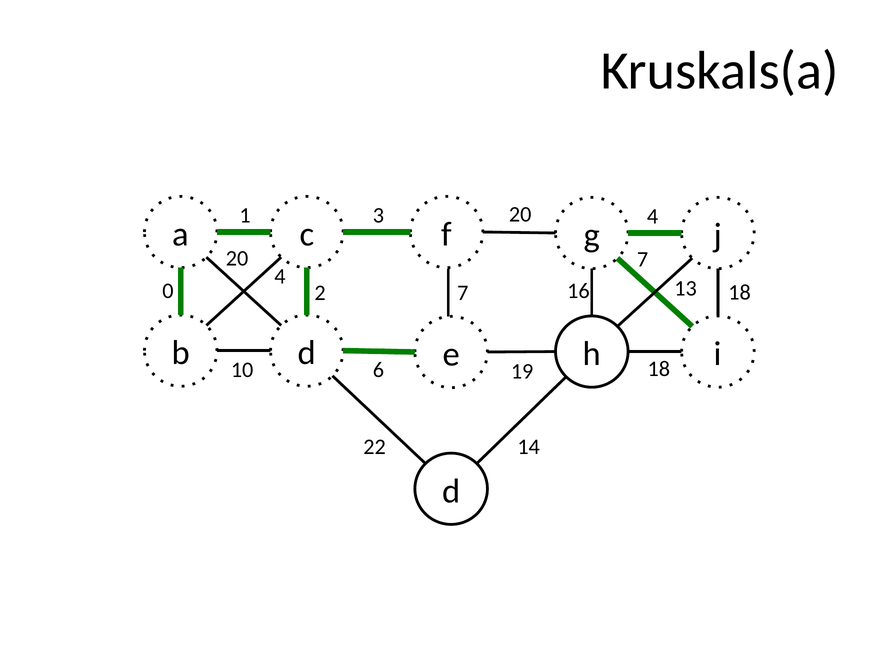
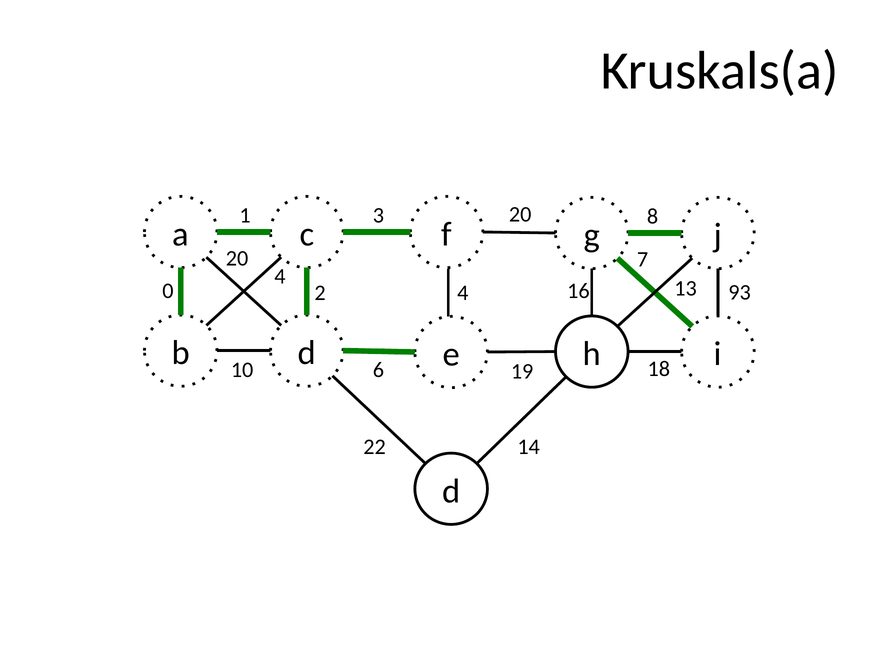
4: 4 -> 8 (653, 217)
16 18: 18 -> 93 (740, 292)
2 7: 7 -> 4 (463, 293)
